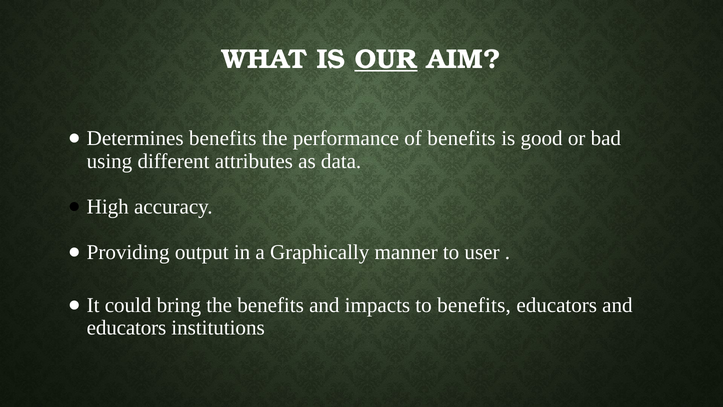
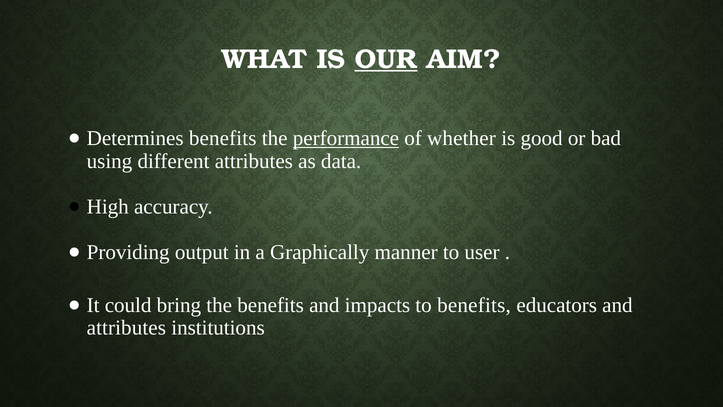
performance underline: none -> present (346, 138)
of benefits: benefits -> whether (461, 138)
educators: educators -> attributes (126, 328)
